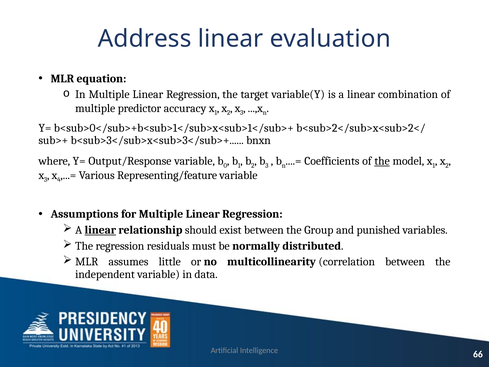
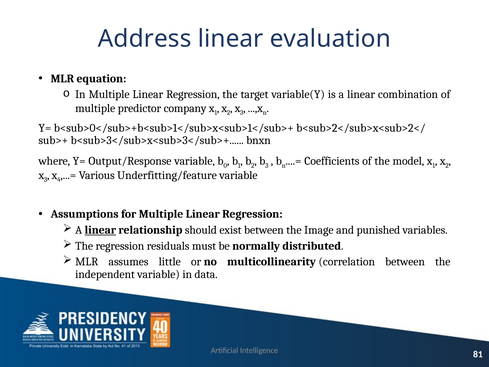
accuracy: accuracy -> company (185, 108)
the underline: present -> none (382, 161)
Representing/feature: Representing/feature -> Underfitting/feature (167, 175)
Group: Group -> Image (319, 230)
66: 66 -> 81 (478, 354)
